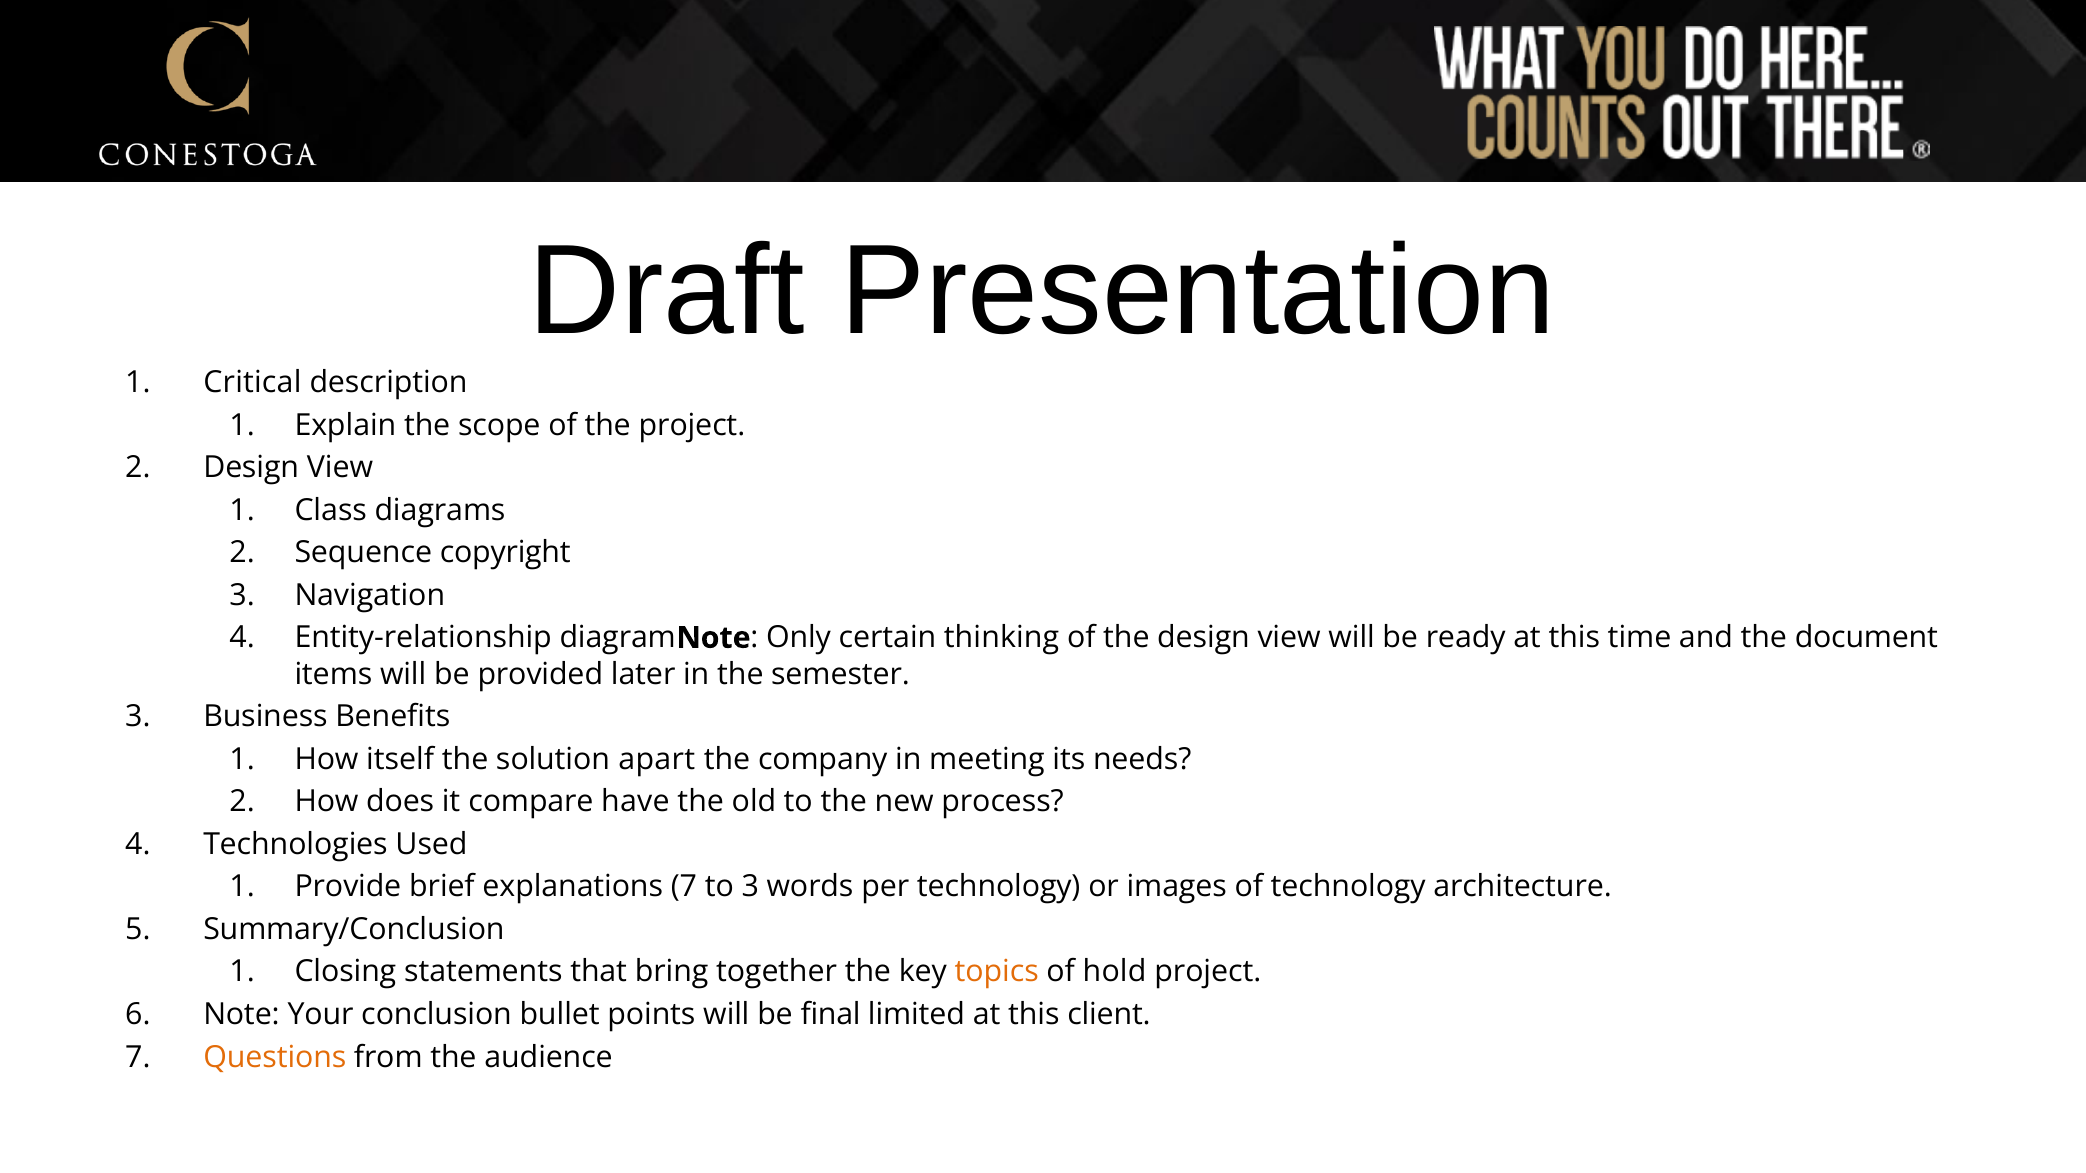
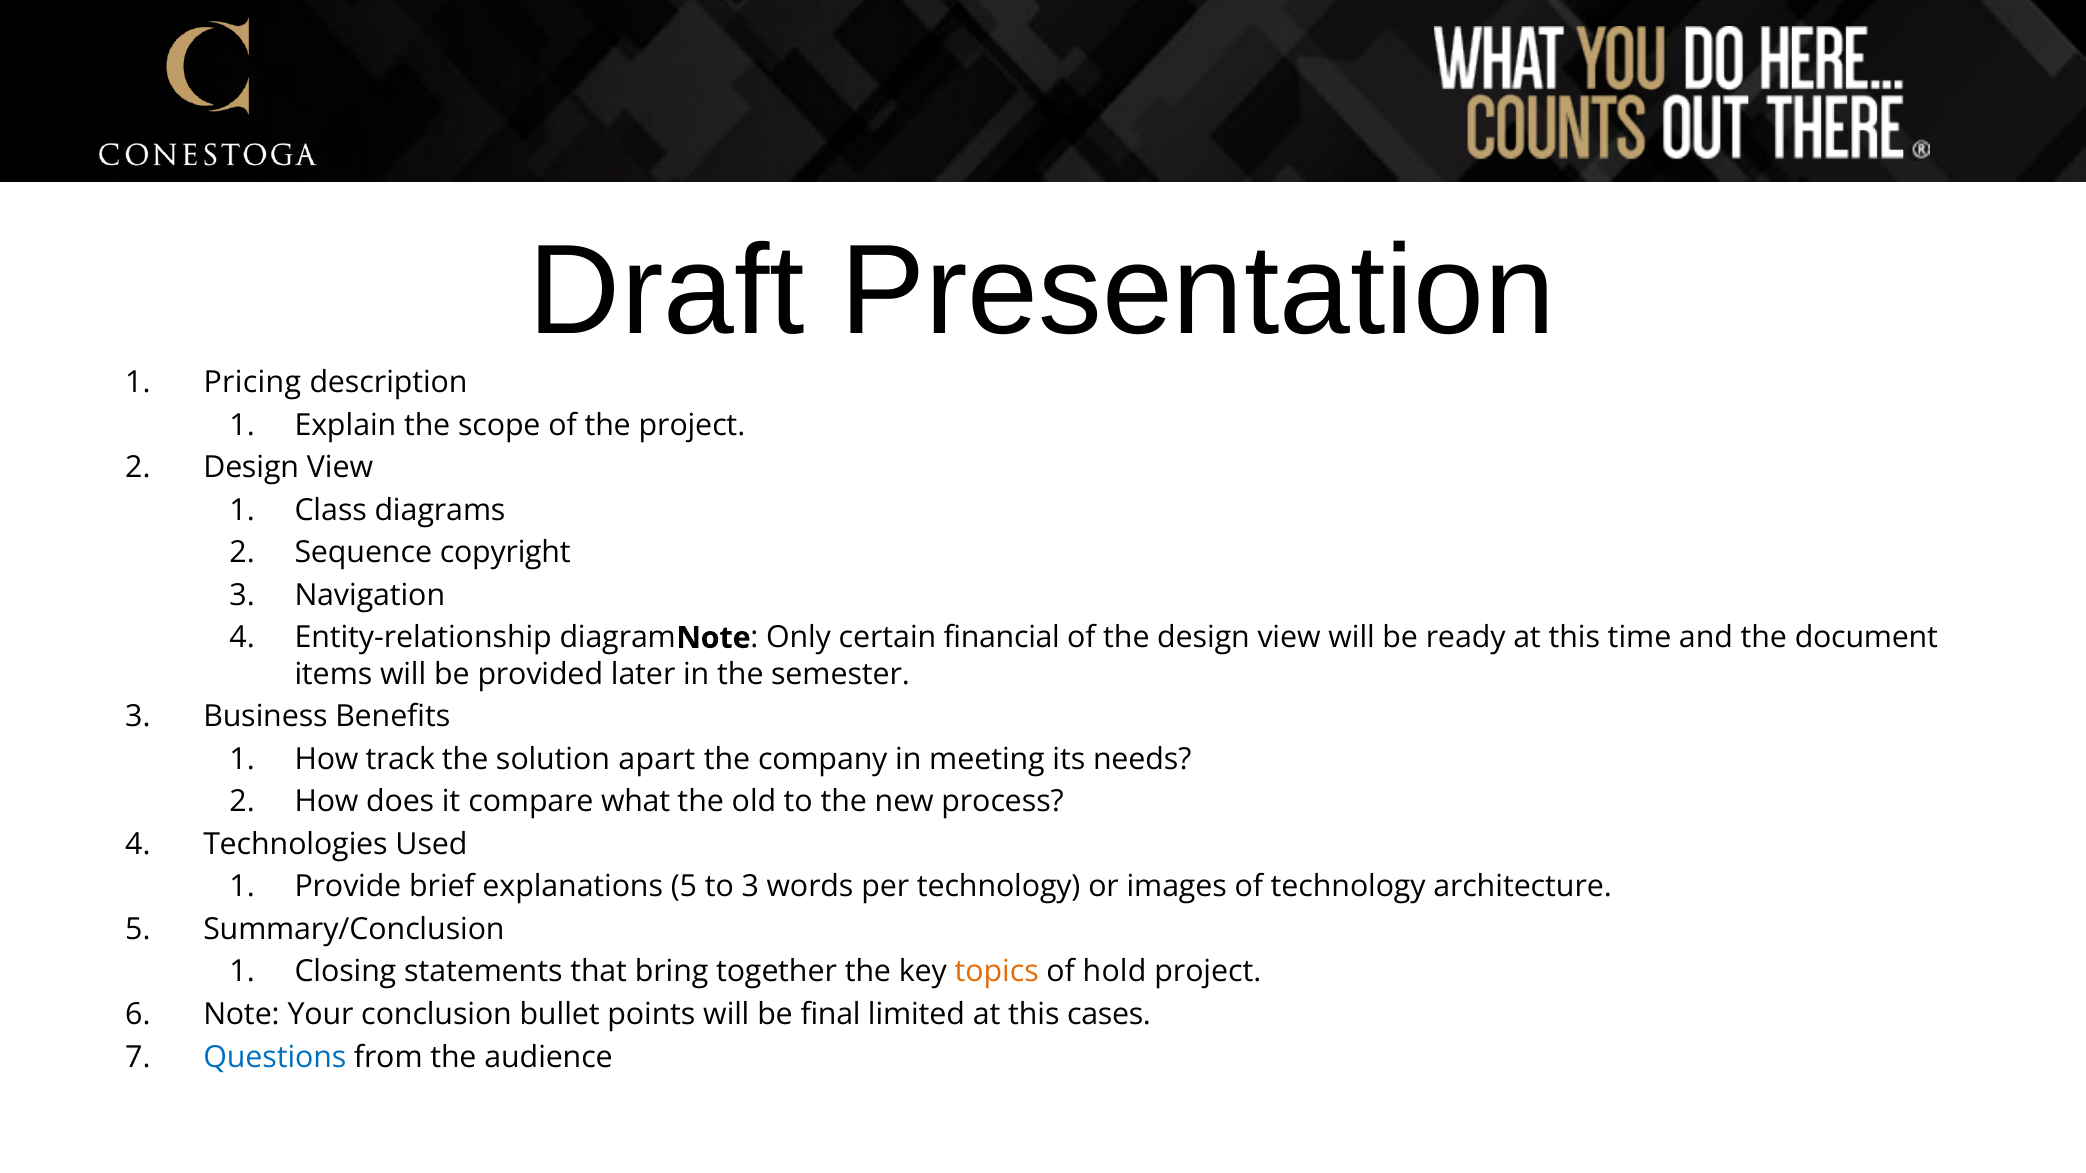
Critical: Critical -> Pricing (252, 383)
thinking: thinking -> financial (1002, 638)
itself: itself -> track (400, 760)
have: have -> what (636, 802)
explanations 7: 7 -> 5 (684, 887)
client: client -> cases (1109, 1015)
Questions colour: orange -> blue (275, 1057)
